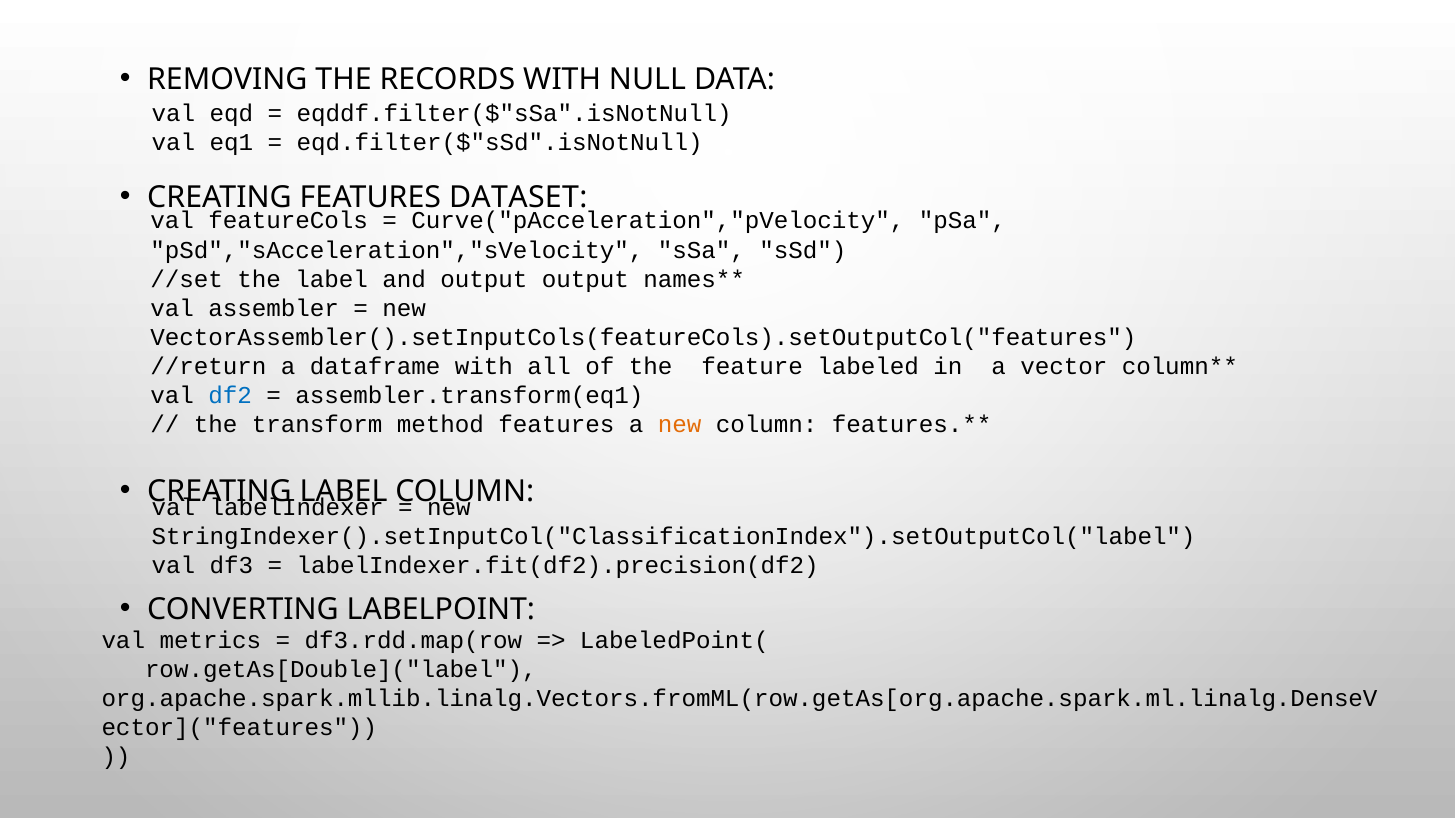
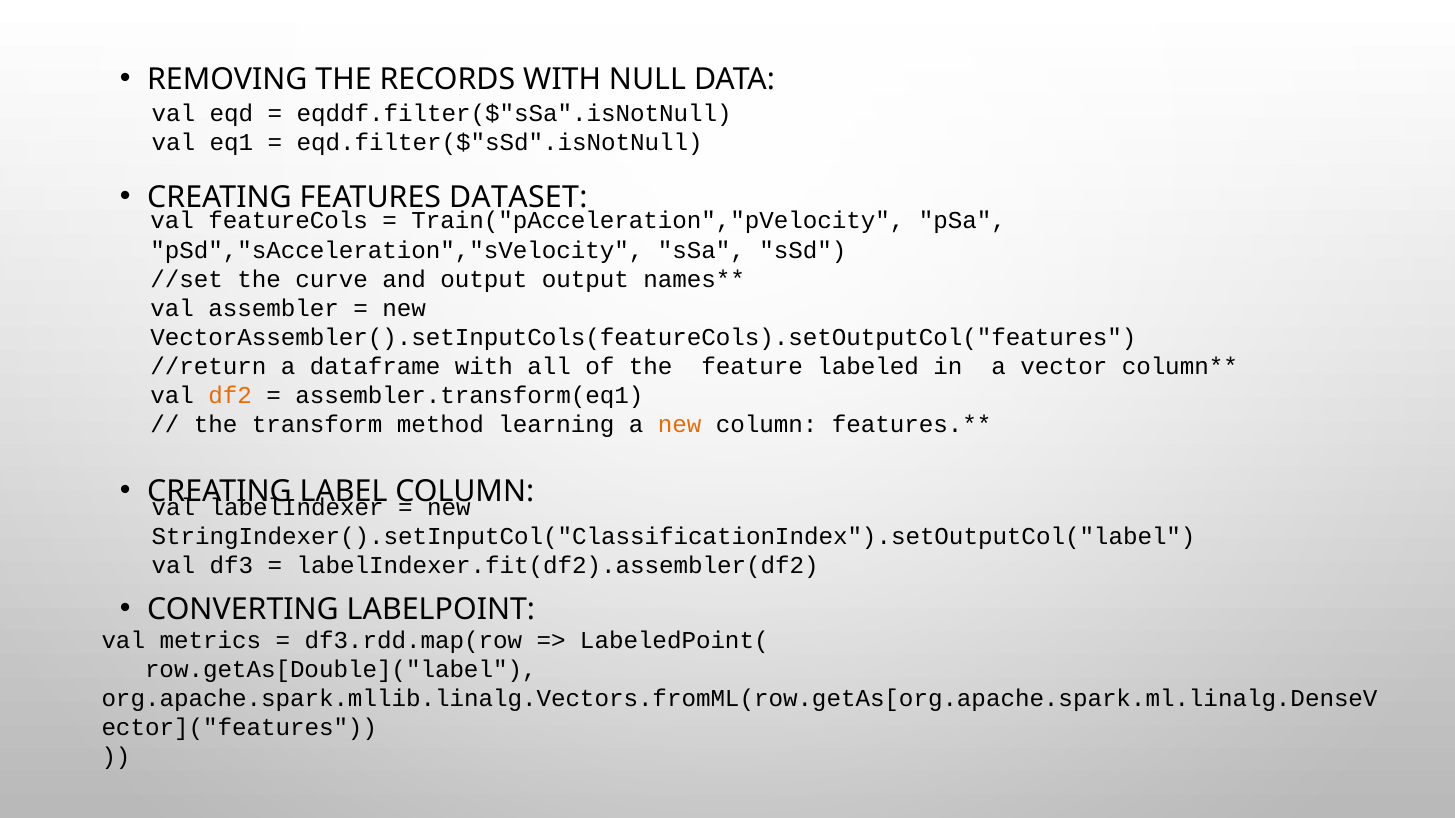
Curve("pAcceleration","pVelocity: Curve("pAcceleration","pVelocity -> Train("pAcceleration","pVelocity (658, 221)
the label: label -> curve (332, 279)
df2 colour: blue -> orange (230, 396)
method features: features -> learning (556, 425)
labelIndexer.fit(df2).precision(df2: labelIndexer.fit(df2).precision(df2 -> labelIndexer.fit(df2).assembler(df2 (558, 566)
